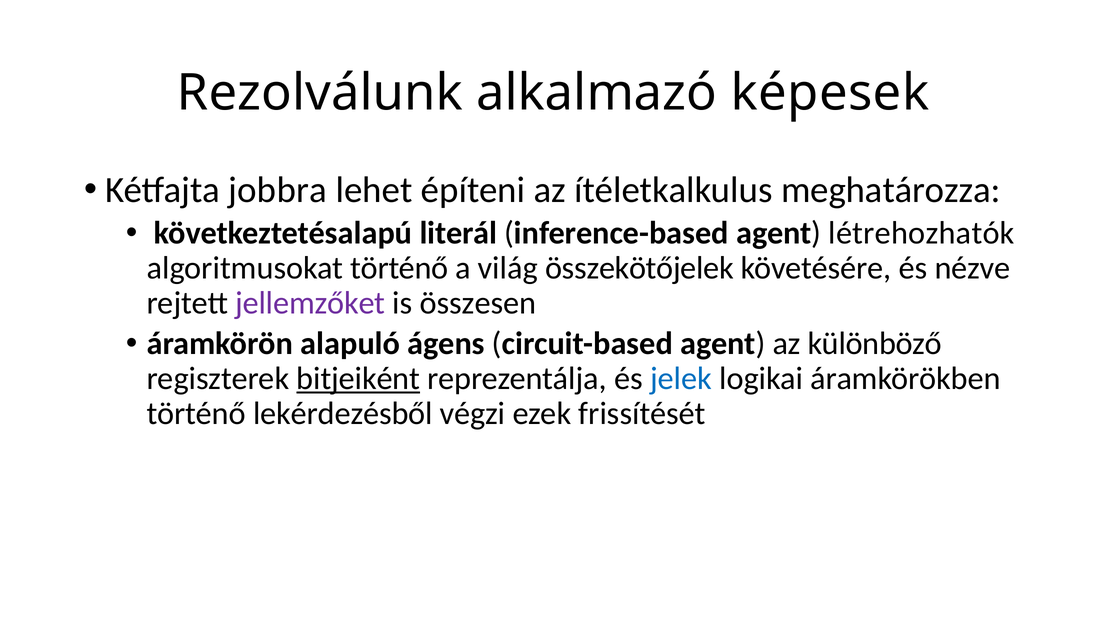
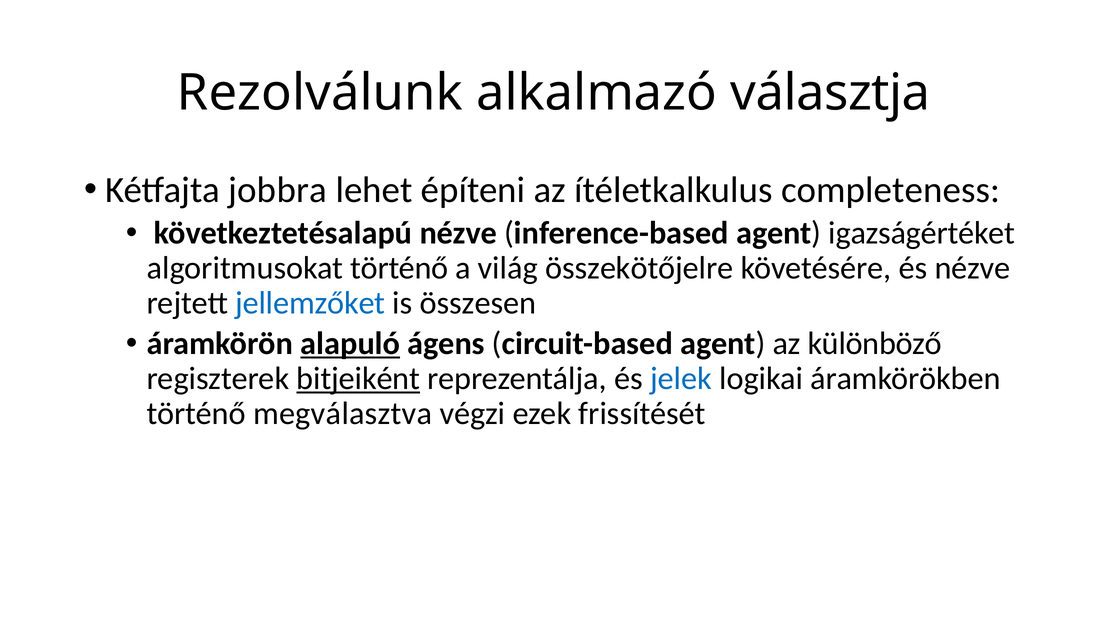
képesek: képesek -> választja (830, 93)
meghatározza: meghatározza -> completeness (891, 190)
következtetésalapú literál: literál -> nézve (458, 233)
létrehozhatók: létrehozhatók -> igazságértéket (922, 233)
összekötőjelek: összekötőjelek -> összekötőjelre (639, 268)
jellemzőket colour: purple -> blue (310, 303)
alapuló underline: none -> present (350, 343)
lekérdezésből: lekérdezésből -> megválasztva (343, 413)
